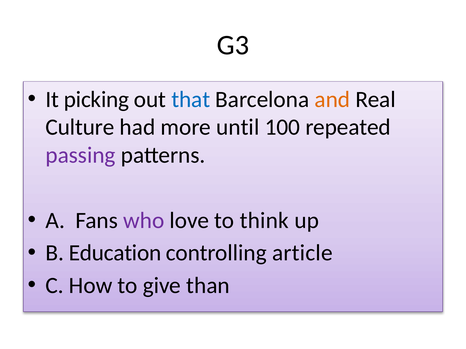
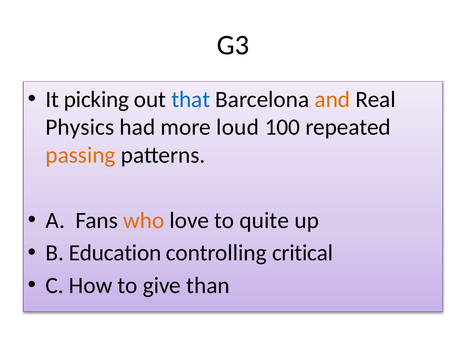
Culture: Culture -> Physics (80, 127)
until: until -> loud (238, 127)
passing colour: purple -> orange (81, 155)
who colour: purple -> orange (144, 221)
think: think -> quite (264, 221)
article: article -> critical (303, 253)
